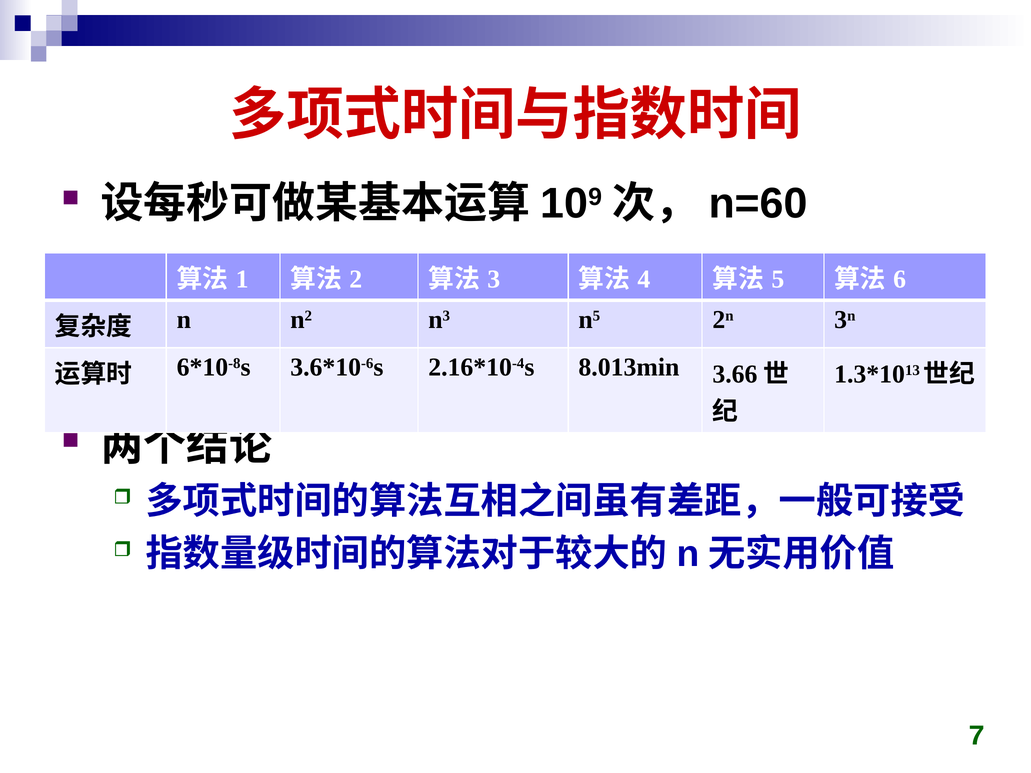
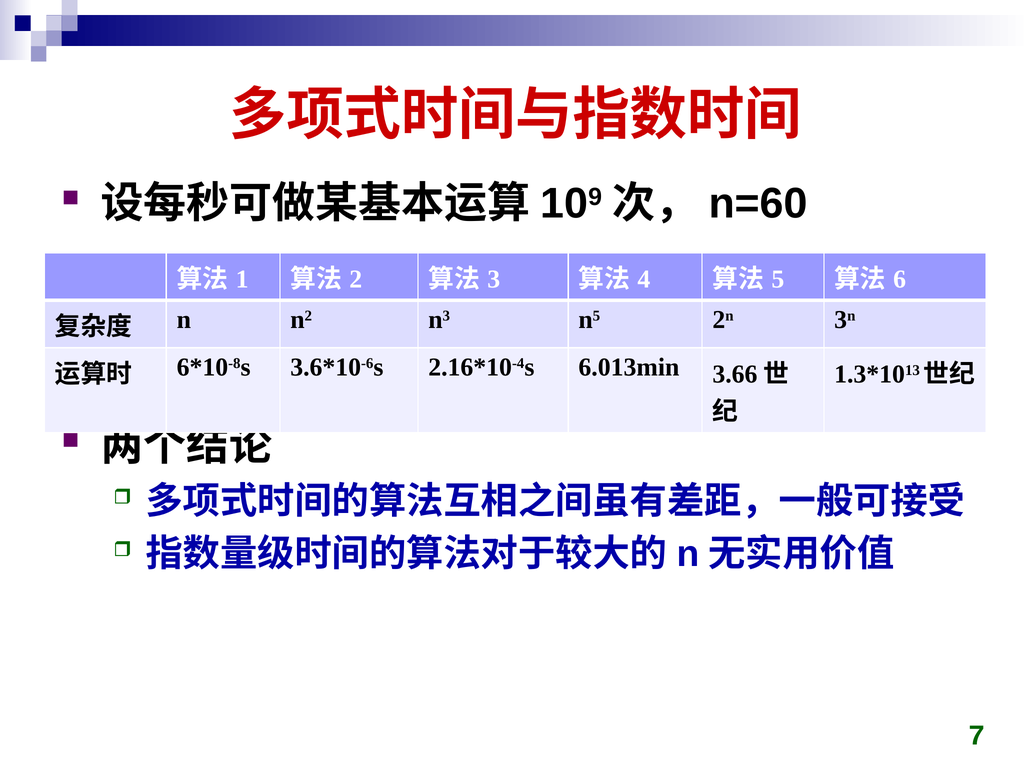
8.013min: 8.013min -> 6.013min (629, 368)
